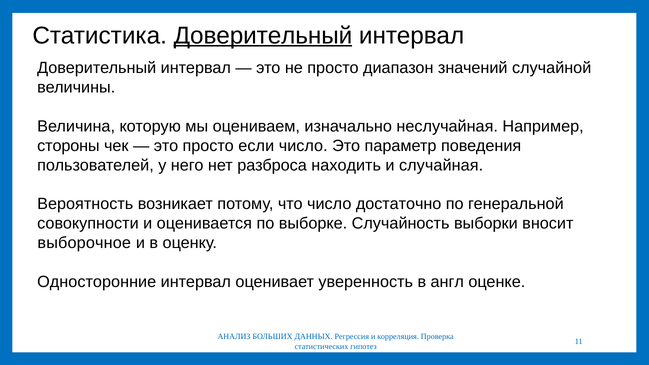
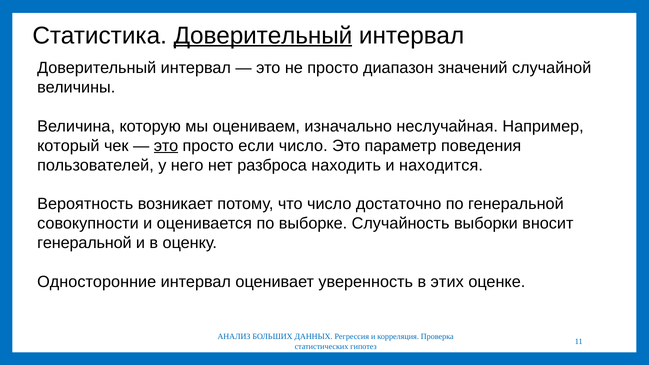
стороны: стороны -> который (68, 146)
это underline: none -> present (166, 146)
случайная: случайная -> находится (441, 165)
выборочное: выборочное -> генеральной (84, 243)
англ: англ -> этих (447, 282)
